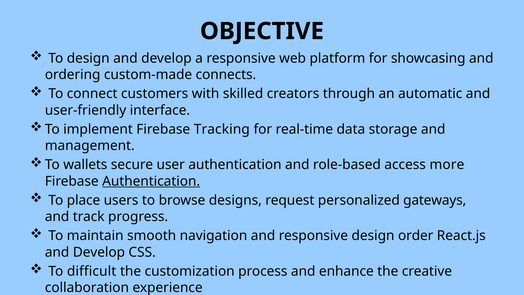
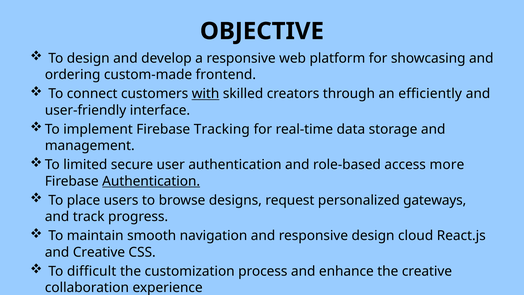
connects: connects -> frontend (226, 75)
with underline: none -> present (206, 94)
automatic: automatic -> efficiently (430, 94)
wallets: wallets -> limited (85, 165)
order: order -> cloud (416, 236)
Develop: Develop -> Creative (99, 252)
